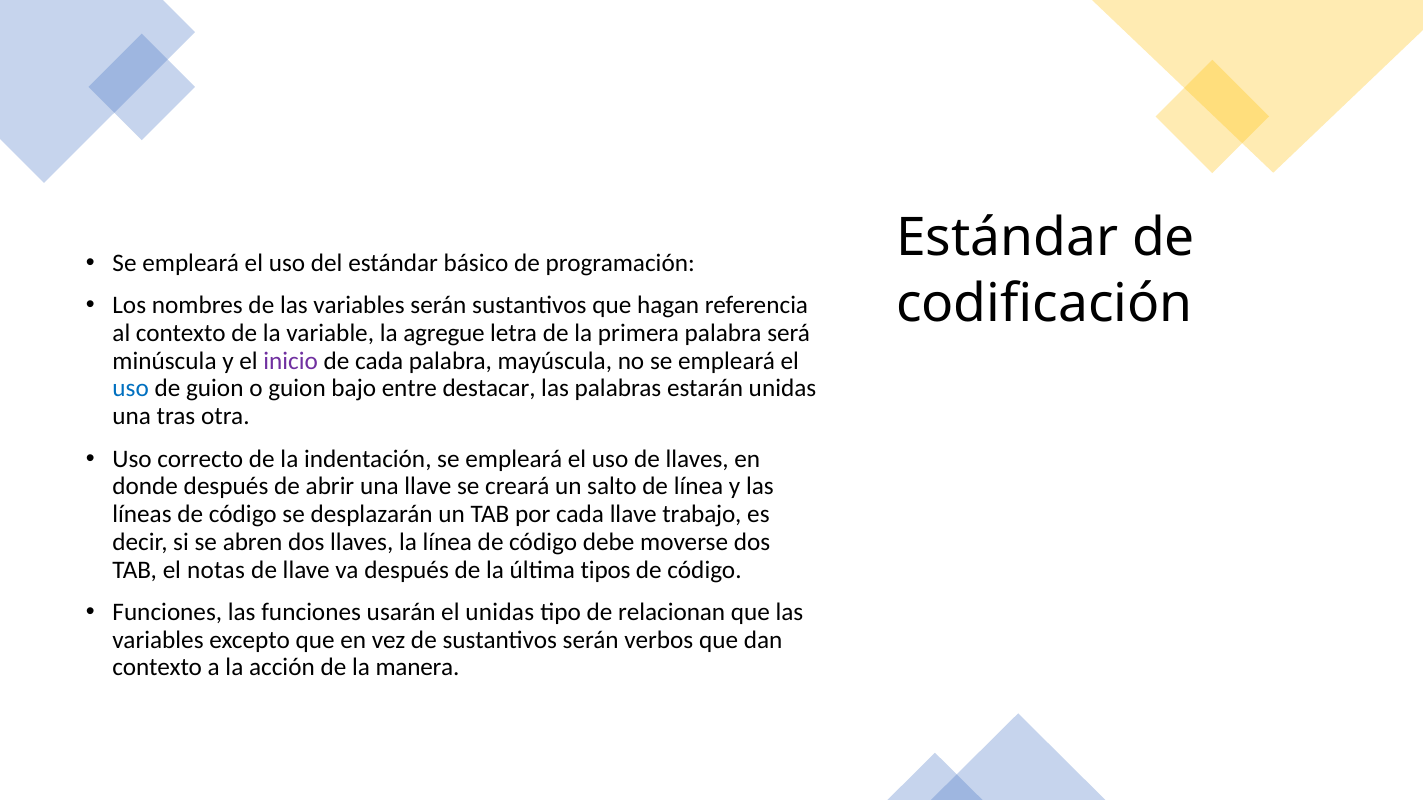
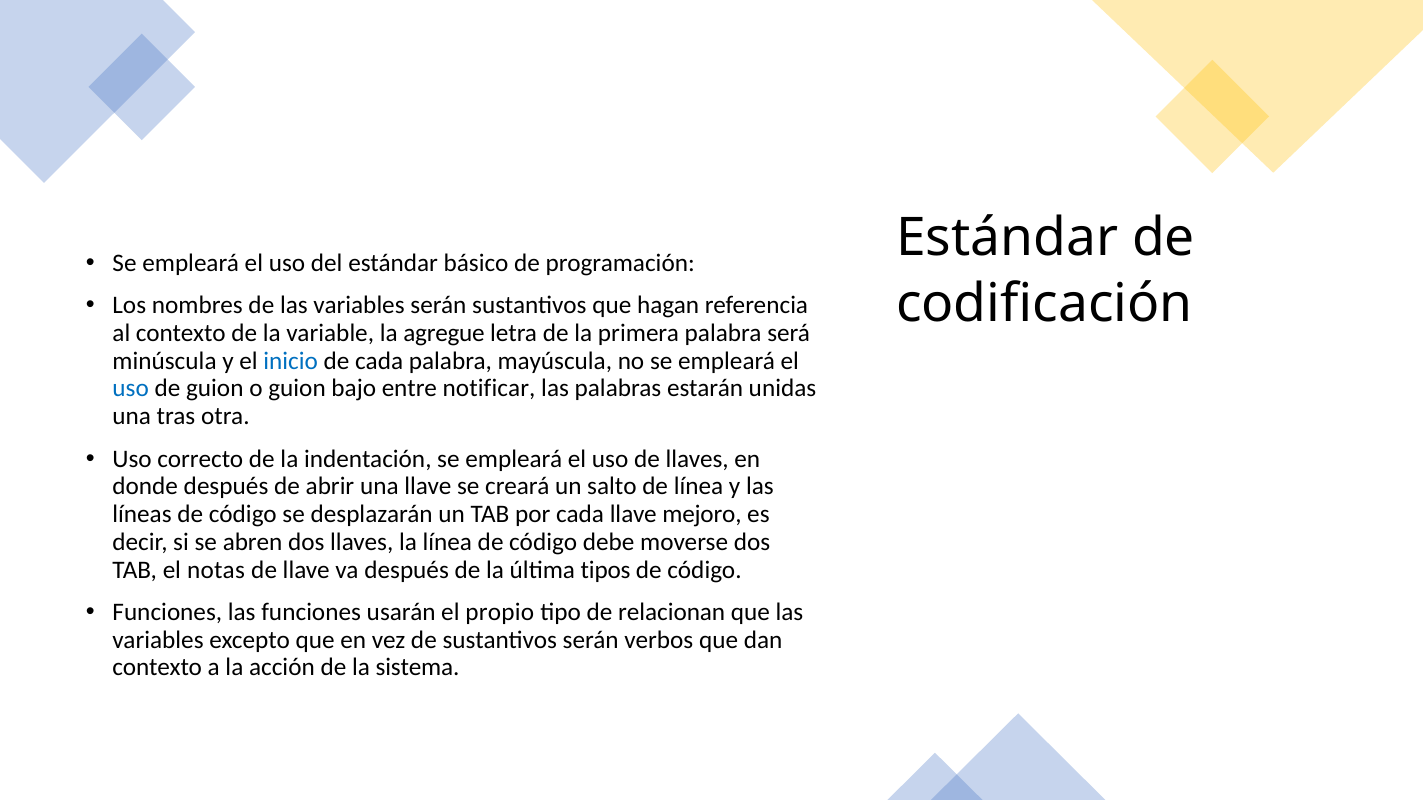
inicio colour: purple -> blue (291, 361)
destacar: destacar -> notificar (489, 389)
trabajo: trabajo -> mejoro (702, 515)
el unidas: unidas -> propio (500, 613)
manera: manera -> sistema (417, 668)
